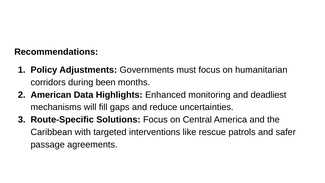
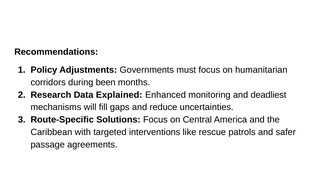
American: American -> Research (51, 95)
Highlights: Highlights -> Explained (119, 95)
